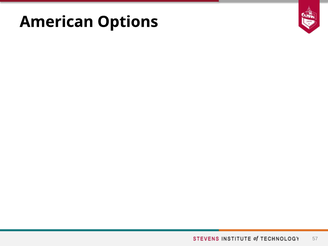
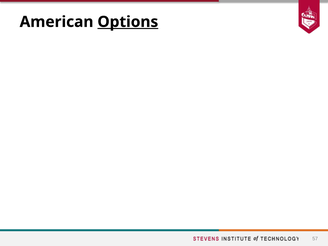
Options underline: none -> present (128, 22)
